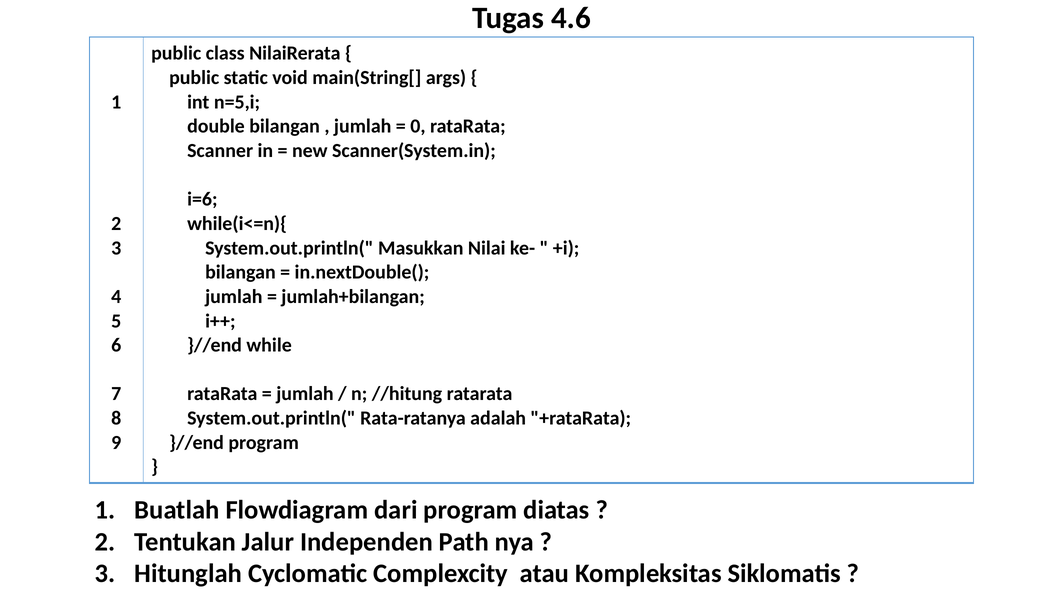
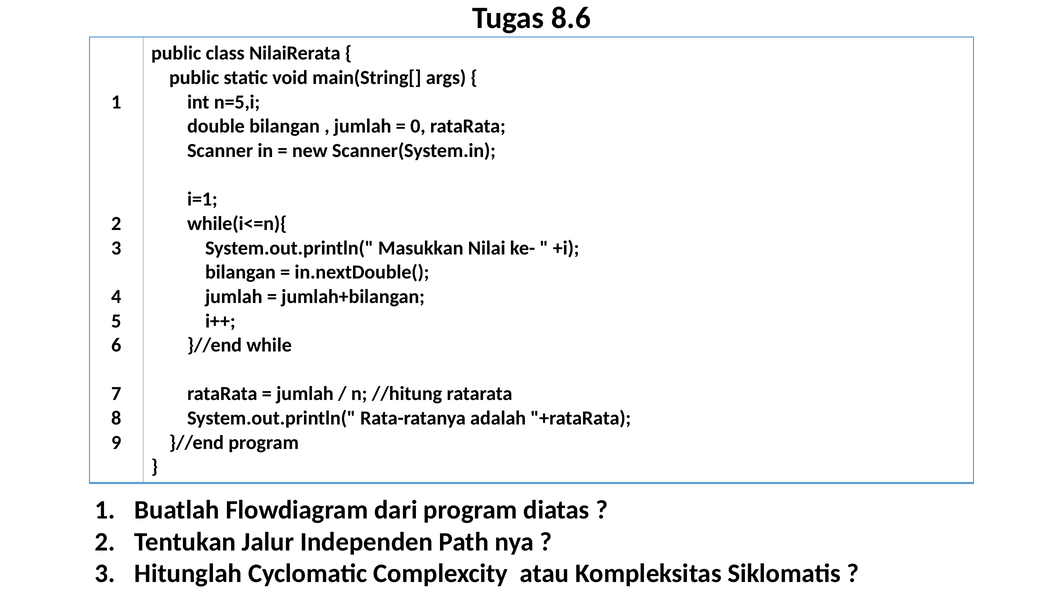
4.6: 4.6 -> 8.6 (571, 18)
i=6: i=6 -> i=1 (202, 199)
